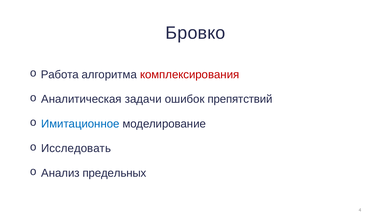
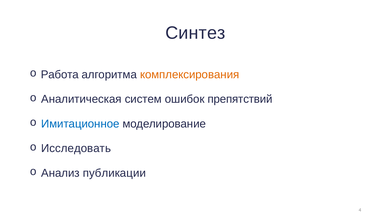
Бровко: Бровко -> Синтез (195, 33)
комплексирования colour: red -> orange (190, 75)
задачи: задачи -> систем (143, 99)
предельных: предельных -> публикации (114, 173)
